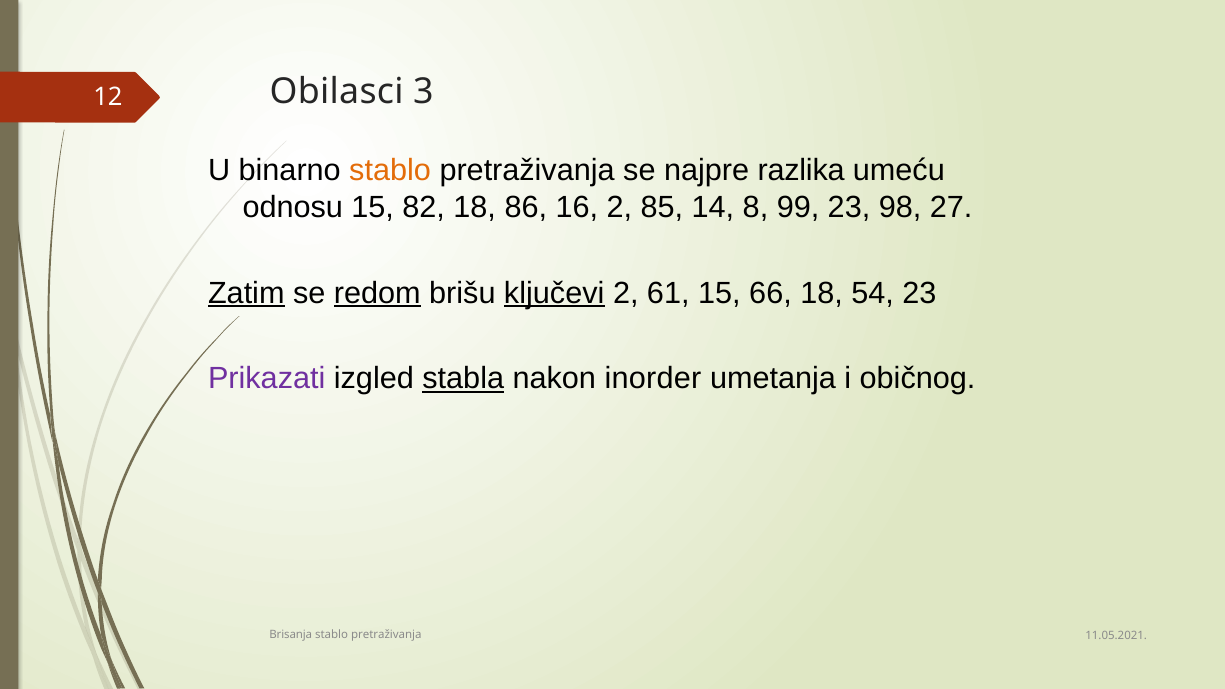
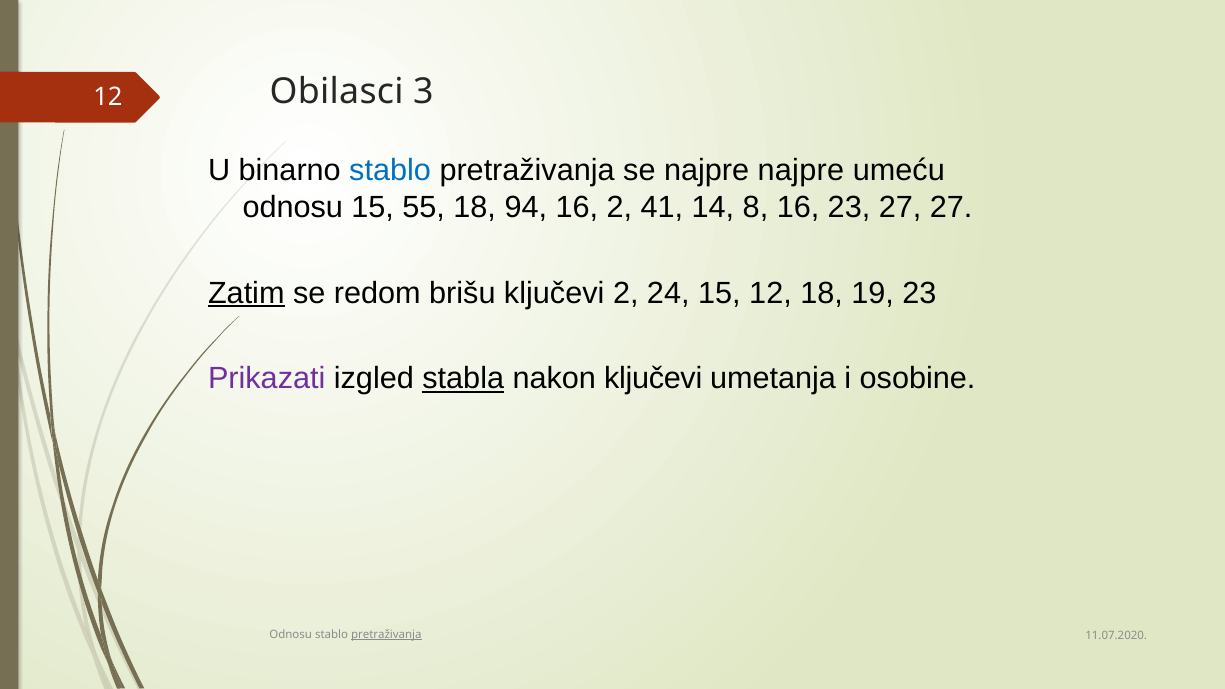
stablo colour: orange -> blue (390, 170)
najpre razlika: razlika -> najpre (801, 170)
82: 82 -> 55 (424, 207)
86: 86 -> 94 (526, 207)
85: 85 -> 41 (662, 207)
8 99: 99 -> 16 (798, 207)
23 98: 98 -> 27 (900, 207)
redom underline: present -> none (377, 293)
ključevi underline: present -> none (554, 293)
61: 61 -> 24 (668, 293)
15 66: 66 -> 12 (771, 293)
54: 54 -> 19 (873, 293)
nakon inorder: inorder -> ključevi (653, 379)
običnog: običnog -> osobine (918, 379)
Brisanja: Brisanja -> Odnosu (291, 635)
pretraživanja underline: none -> present (386, 635)
11.05.2021: 11.05.2021 -> 11.07.2020 (1116, 635)
